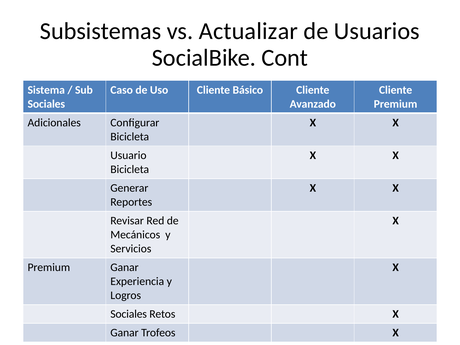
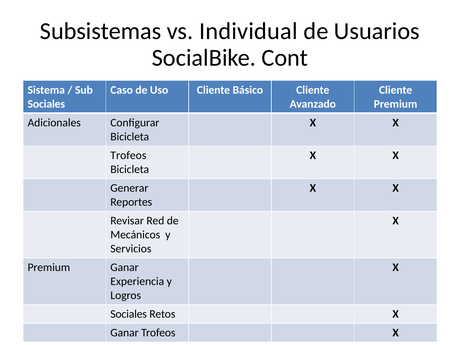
Actualizar: Actualizar -> Individual (248, 31)
Usuario: Usuario -> Trofeos (128, 155)
